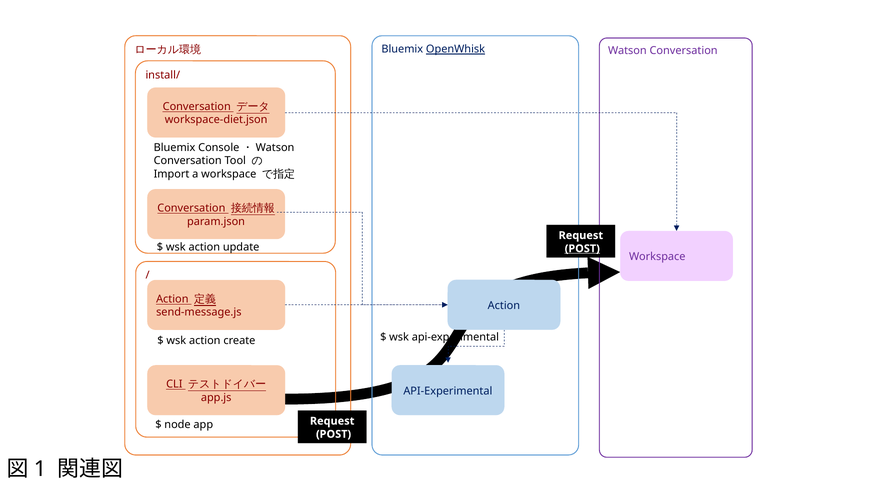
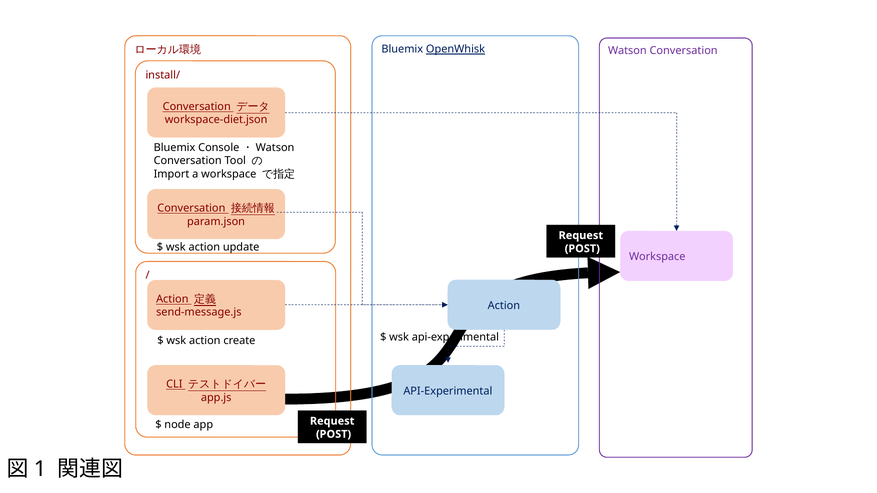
POST underline: present -> none (582, 249)
